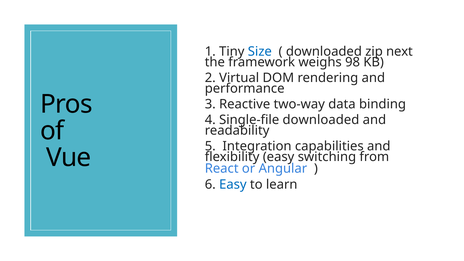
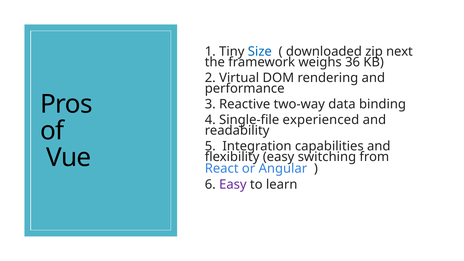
98: 98 -> 36 (353, 62)
Single-file downloaded: downloaded -> experienced (321, 120)
Easy colour: blue -> purple (233, 185)
